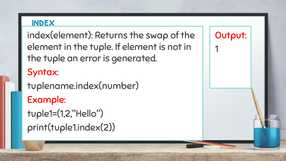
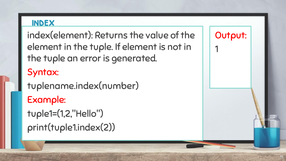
swap: swap -> value (157, 35)
